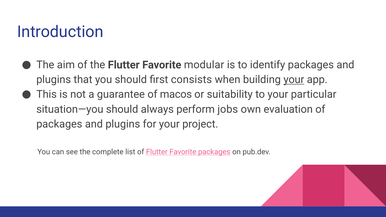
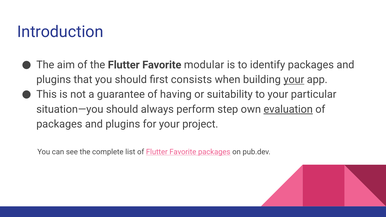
macos: macos -> having (176, 94)
jobs: jobs -> step (228, 109)
evaluation underline: none -> present (288, 109)
